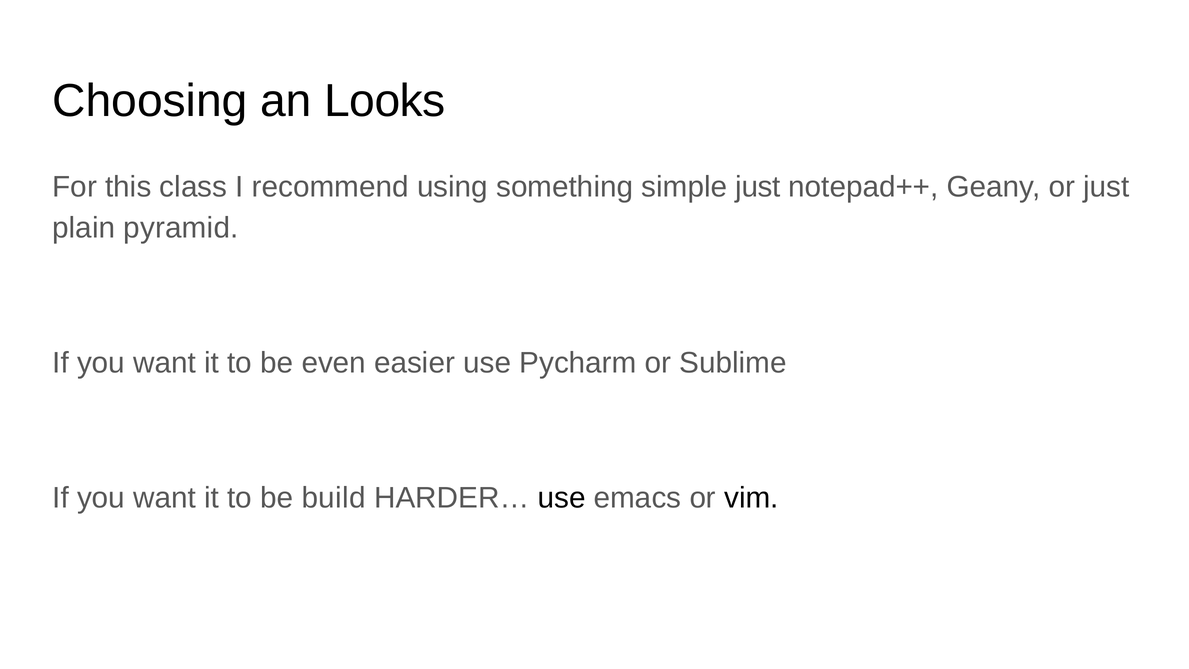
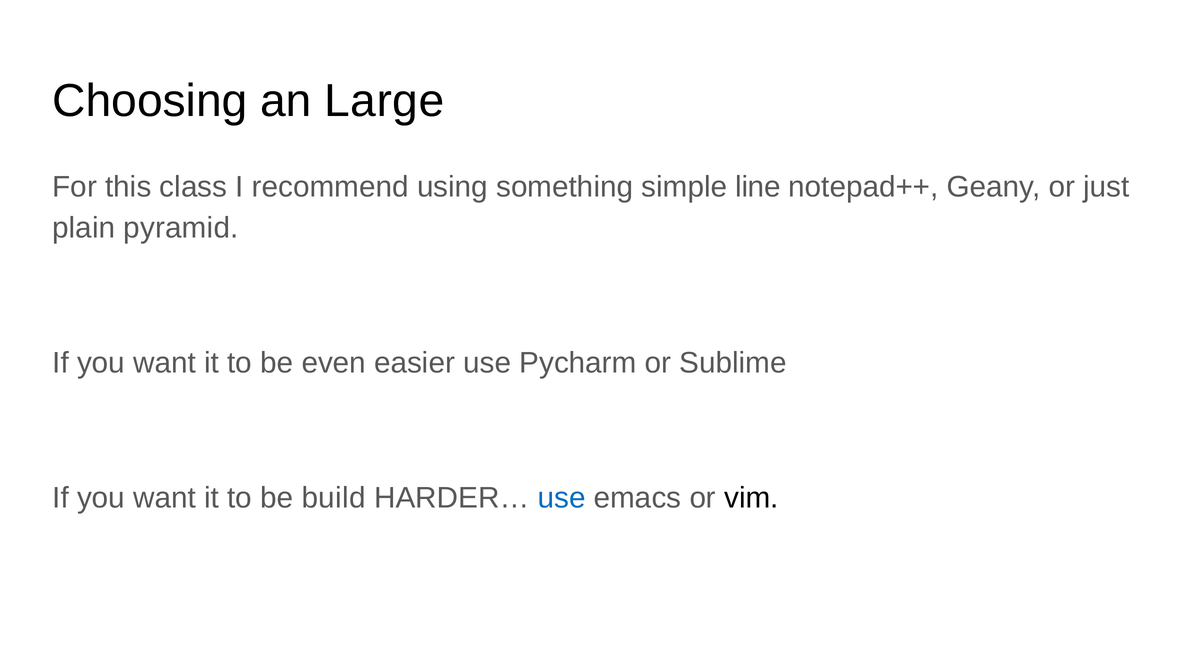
Looks: Looks -> Large (384, 101)
simple just: just -> line (758, 187)
use colour: black -> blue (562, 498)
